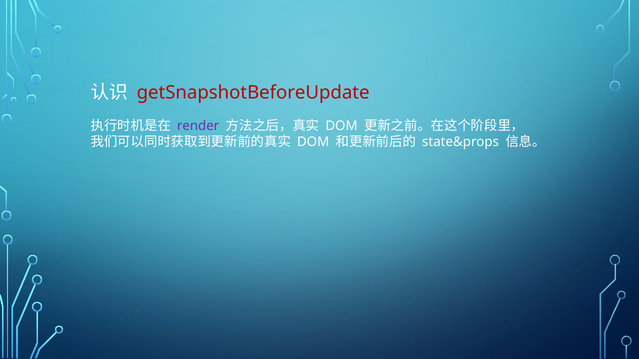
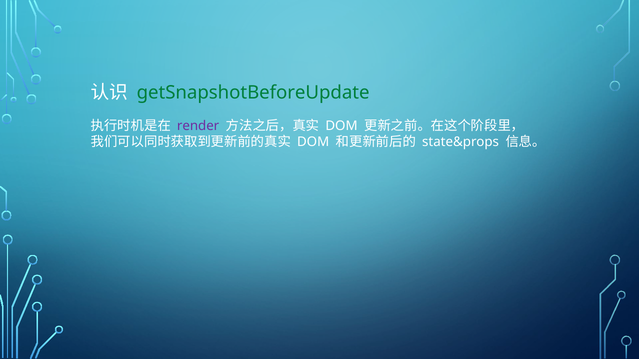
getSnapshotBeforeUpdate colour: red -> green (253, 93)
